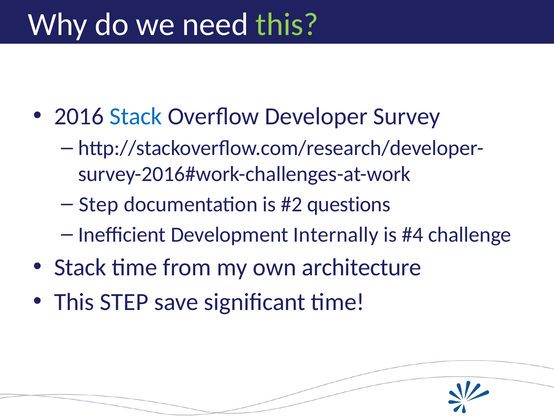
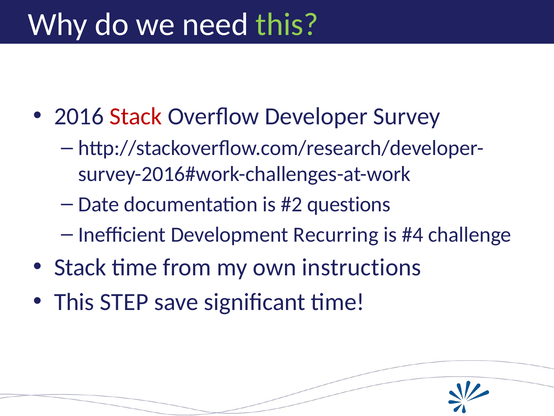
Stack colour: blue -> red (136, 116)
Step: Step -> Date (99, 204)
Internally: Internally -> Recurring (336, 234)
architecture: architecture -> instructions (362, 267)
